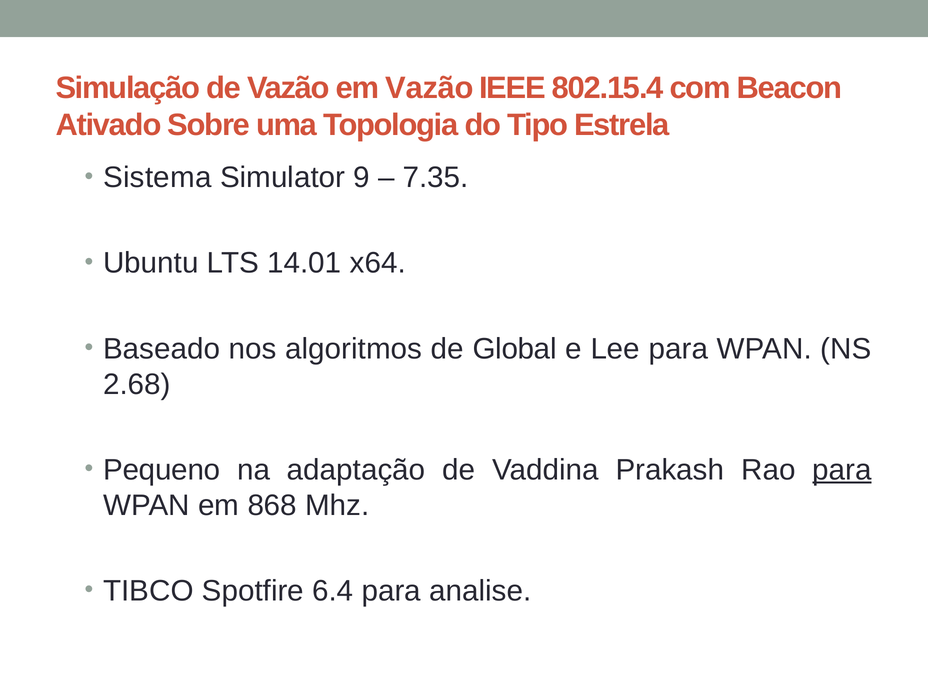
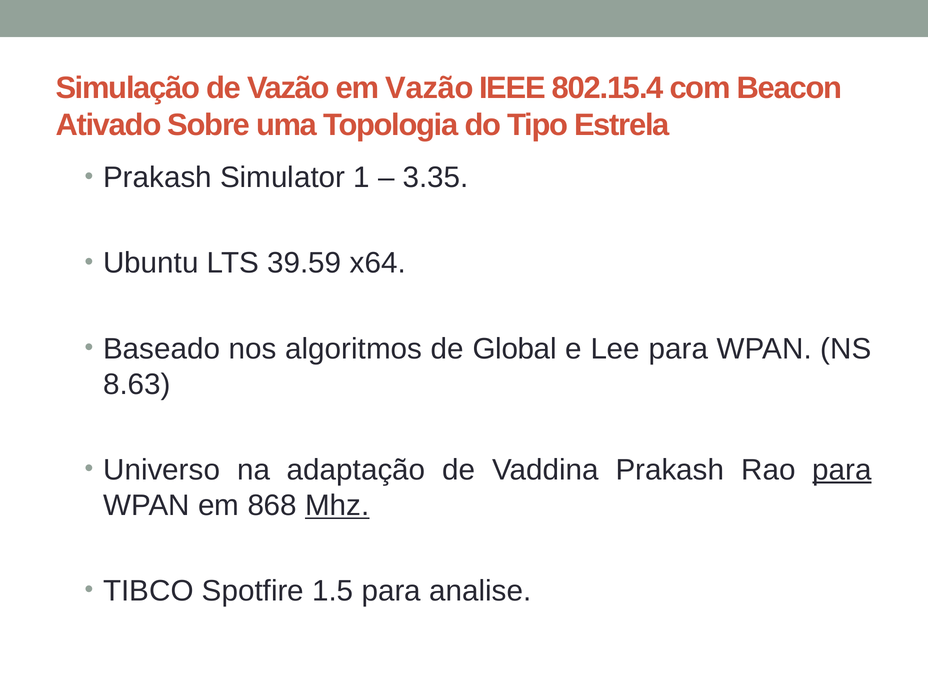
Sistema: Sistema -> Prakash (157, 178)
9: 9 -> 1 (362, 178)
7.35: 7.35 -> 3.35 (436, 178)
14.01: 14.01 -> 39.59 (304, 263)
2.68: 2.68 -> 8.63 (137, 384)
Pequeno: Pequeno -> Universo (162, 470)
Mhz underline: none -> present (337, 505)
6.4: 6.4 -> 1.5 (333, 591)
